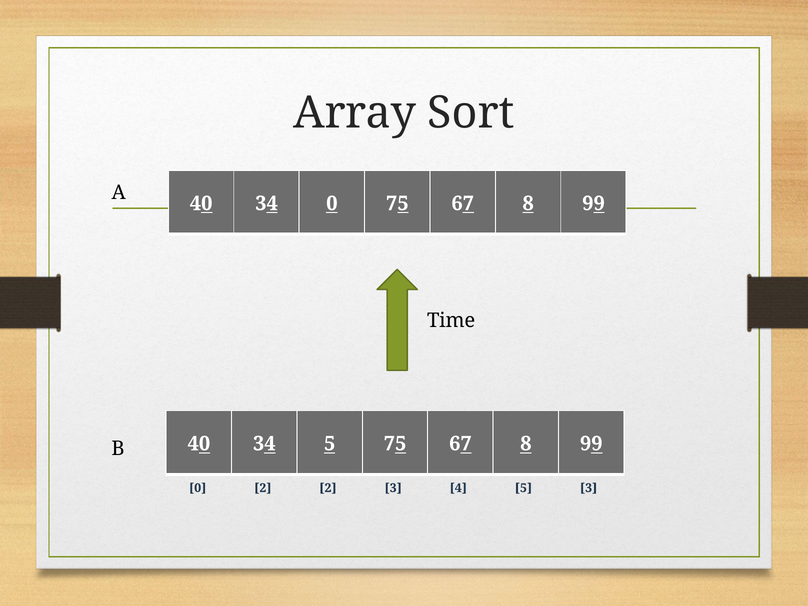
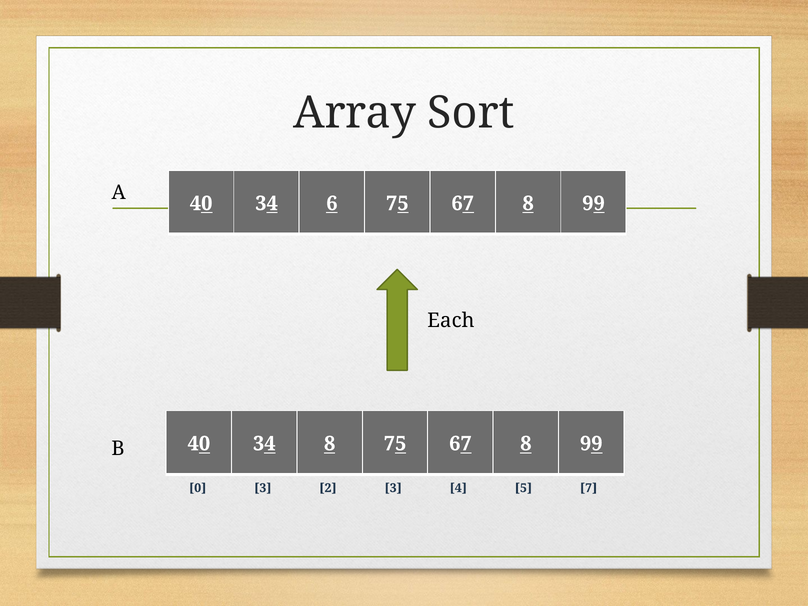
34 0: 0 -> 6 (332, 203)
Time: Time -> Each (451, 320)
34 5: 5 -> 8 (330, 444)
0 2: 2 -> 3 (263, 488)
5 3: 3 -> 7 (589, 488)
